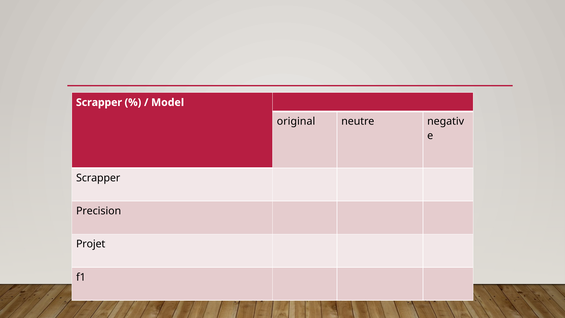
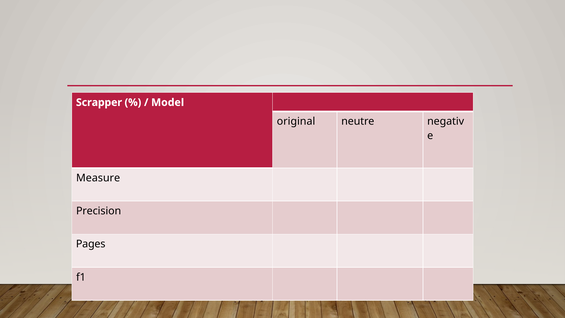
Scrapper: Scrapper -> Measure (98, 178)
Projet: Projet -> Pages (91, 244)
